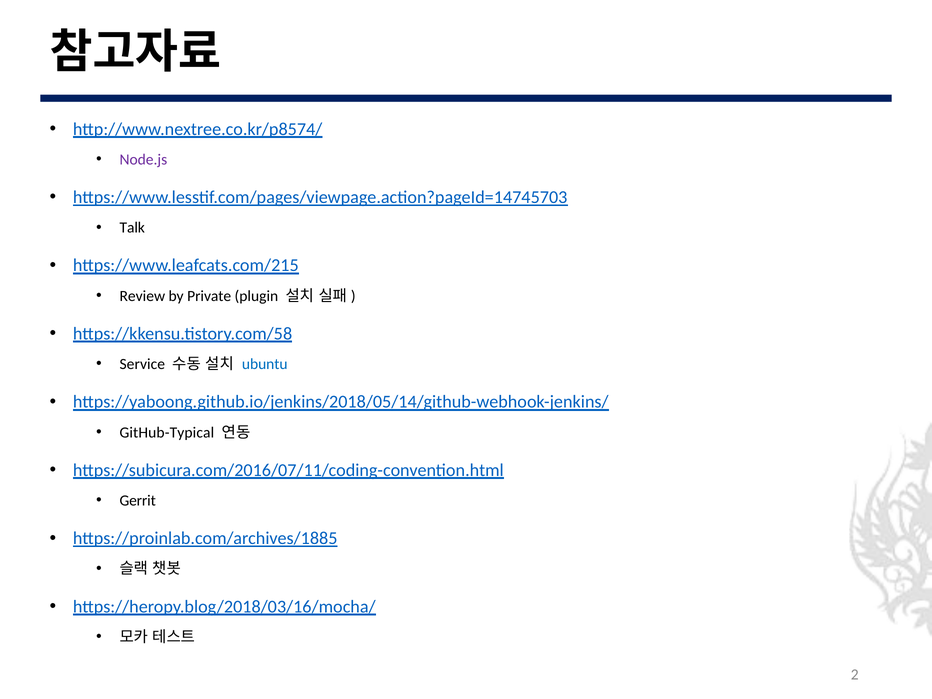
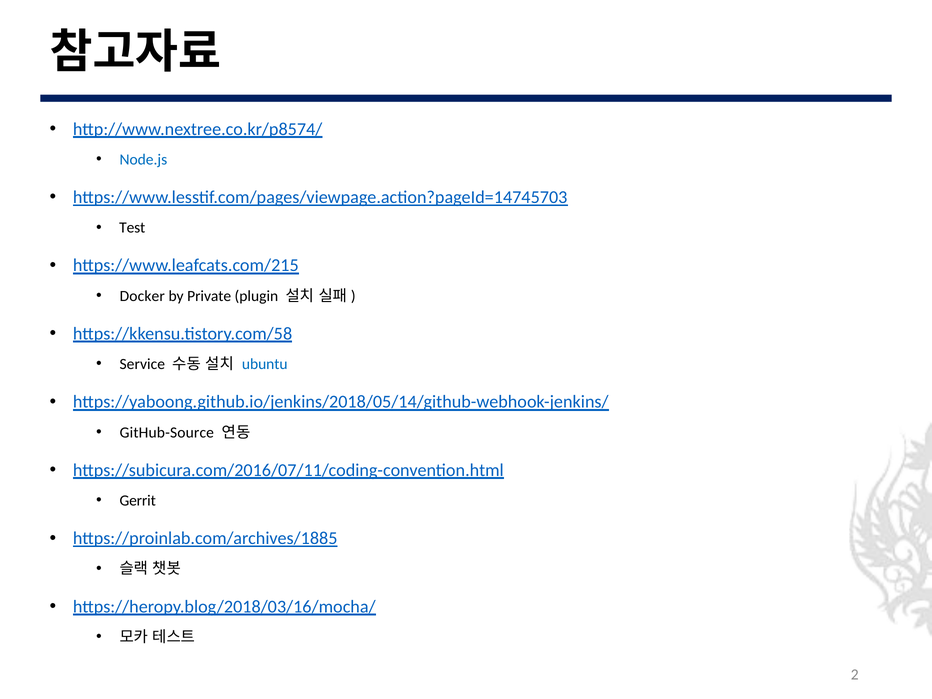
Node.js colour: purple -> blue (143, 160)
Talk: Talk -> Test (132, 228)
Review: Review -> Docker (142, 296)
GitHub-Typical: GitHub-Typical -> GitHub-Source (167, 432)
